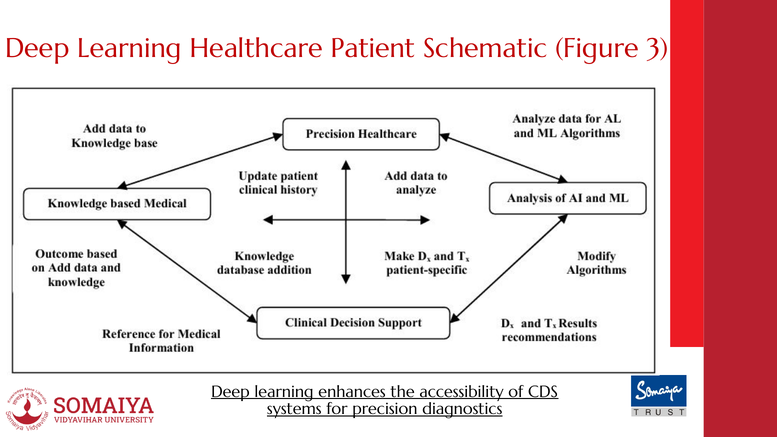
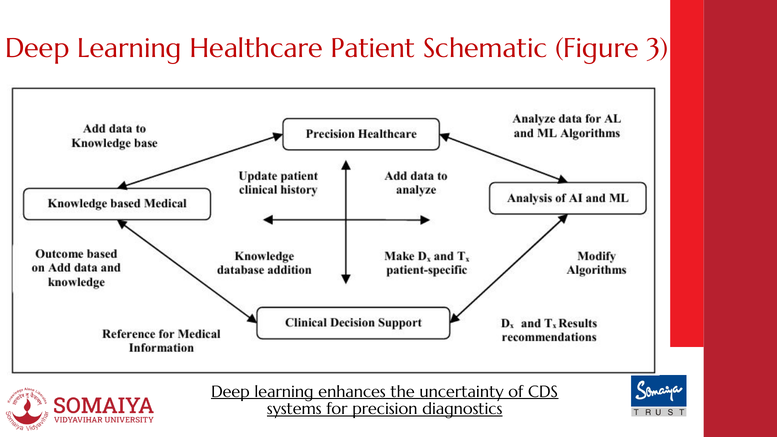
accessibility: accessibility -> uncertainty (461, 392)
